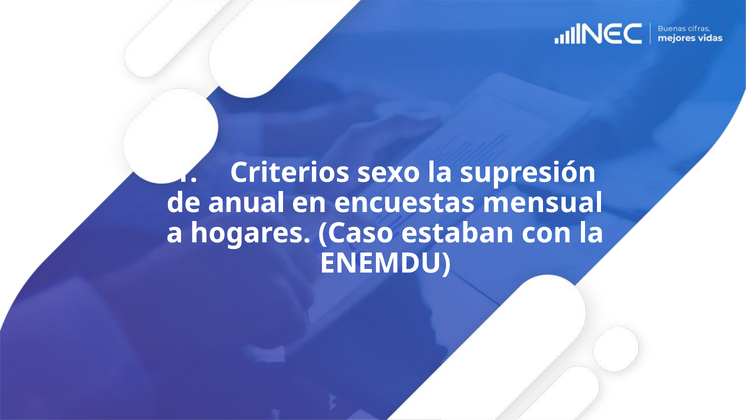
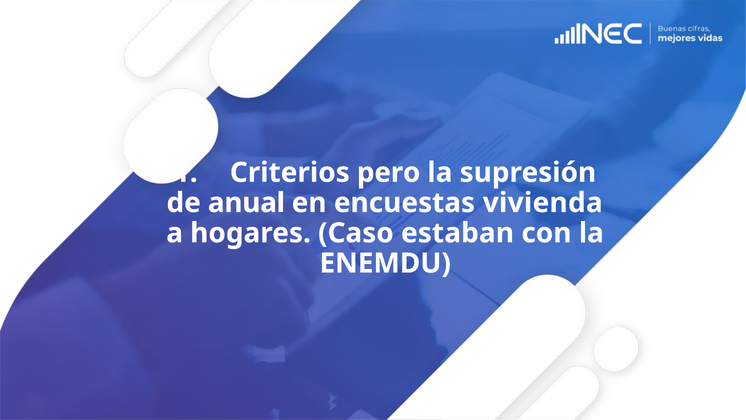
sexo: sexo -> pero (389, 172)
mensual: mensual -> vivienda (543, 203)
